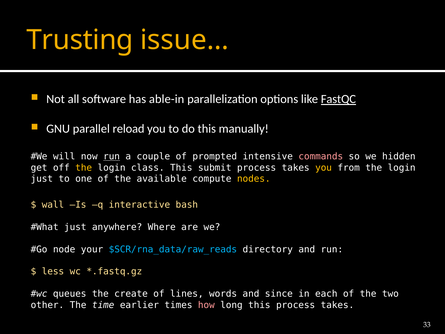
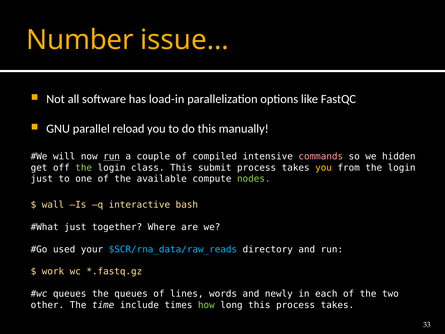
Trusting: Trusting -> Number (80, 40)
able-in: able-in -> load-in (167, 99)
FastQC underline: present -> none (338, 99)
prompted: prompted -> compiled (215, 156)
the colour: yellow -> light green (84, 168)
nodes colour: yellow -> light green (254, 179)
anywhere: anywhere -> together (117, 227)
node: node -> used (64, 249)
less: less -> work (53, 271)
the create: create -> queues (131, 294)
since: since -> newly (279, 294)
earlier: earlier -> include (139, 305)
how colour: pink -> light green (206, 305)
